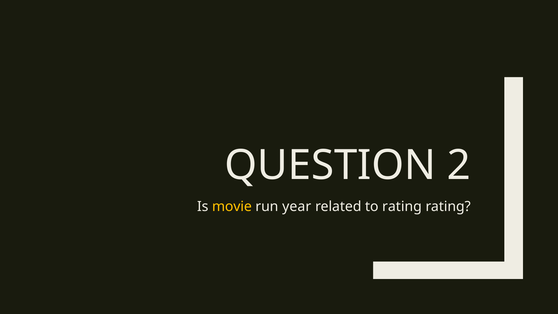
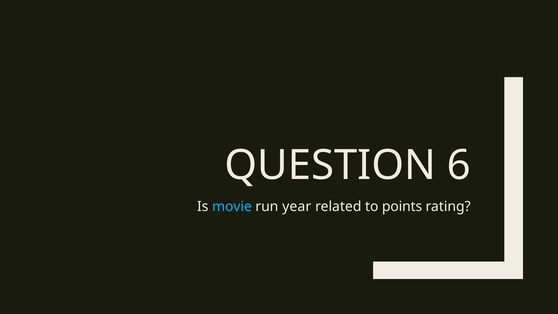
2: 2 -> 6 (459, 165)
movie colour: yellow -> light blue (232, 206)
to rating: rating -> points (402, 206)
